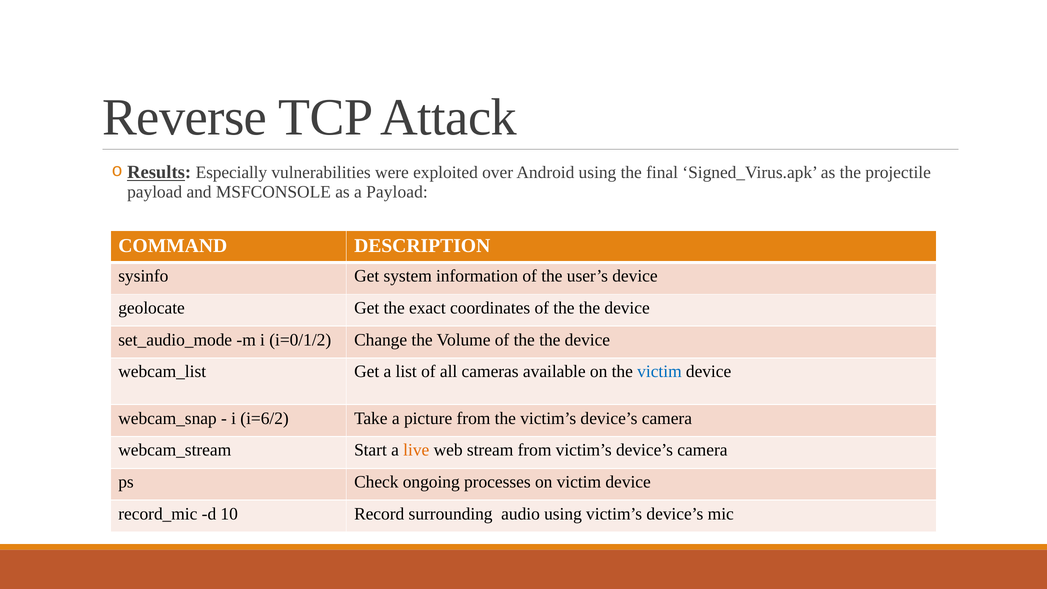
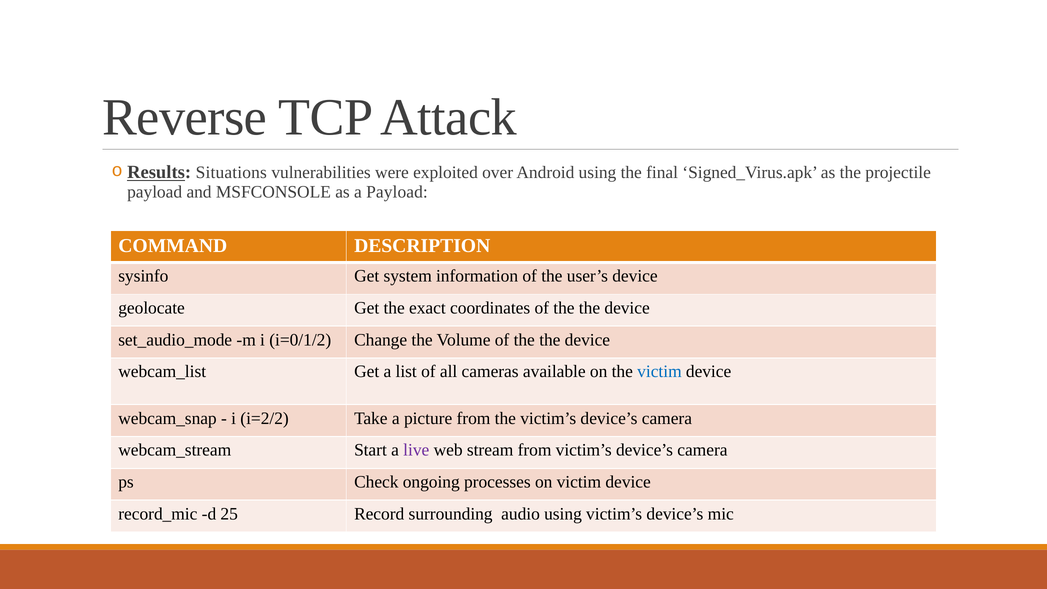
Especially: Especially -> Situations (231, 173)
i=6/2: i=6/2 -> i=2/2 (265, 418)
live colour: orange -> purple (416, 450)
10: 10 -> 25 (229, 514)
